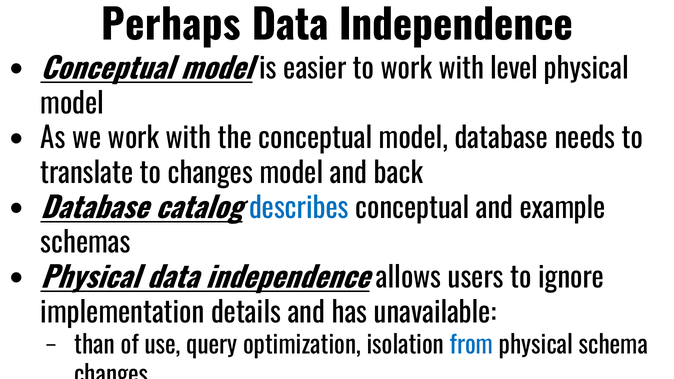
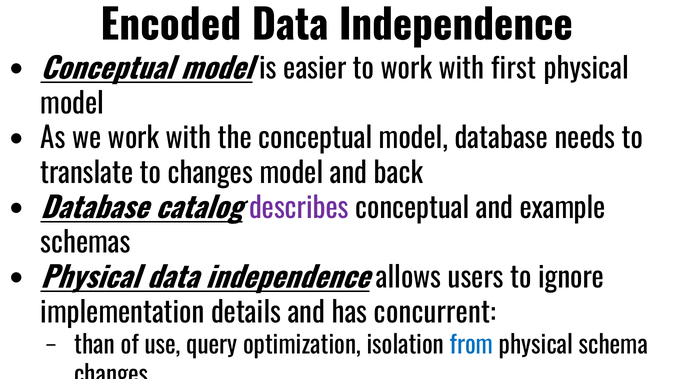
Perhaps: Perhaps -> Encoded (171, 26)
level: level -> first (514, 69)
describes colour: blue -> purple (299, 209)
unavailable: unavailable -> concurrent (435, 313)
